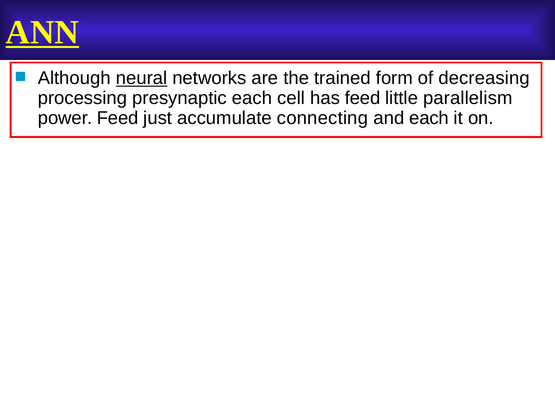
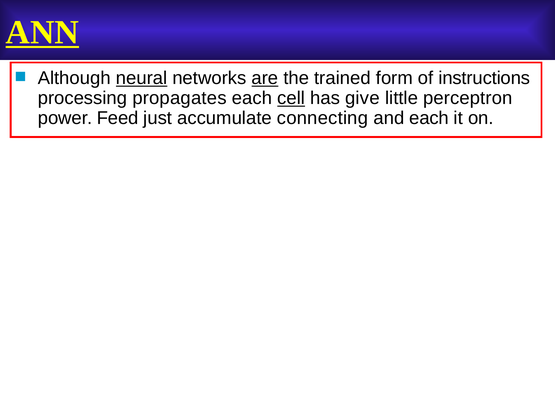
are underline: none -> present (265, 78)
decreasing: decreasing -> instructions (484, 78)
presynaptic: presynaptic -> propagates (179, 98)
cell underline: none -> present (291, 98)
has feed: feed -> give (362, 98)
parallelism: parallelism -> perceptron (468, 98)
